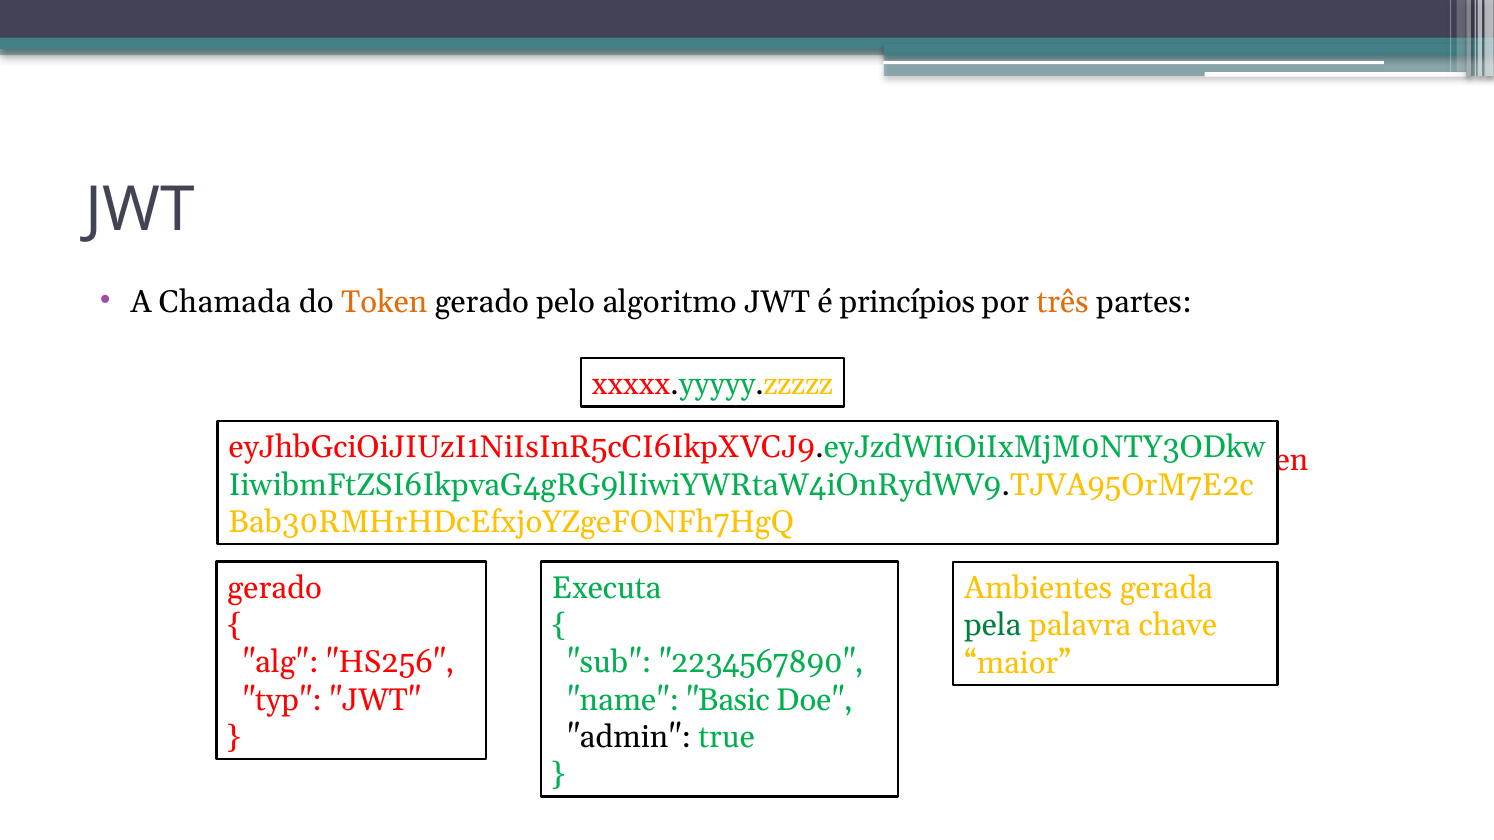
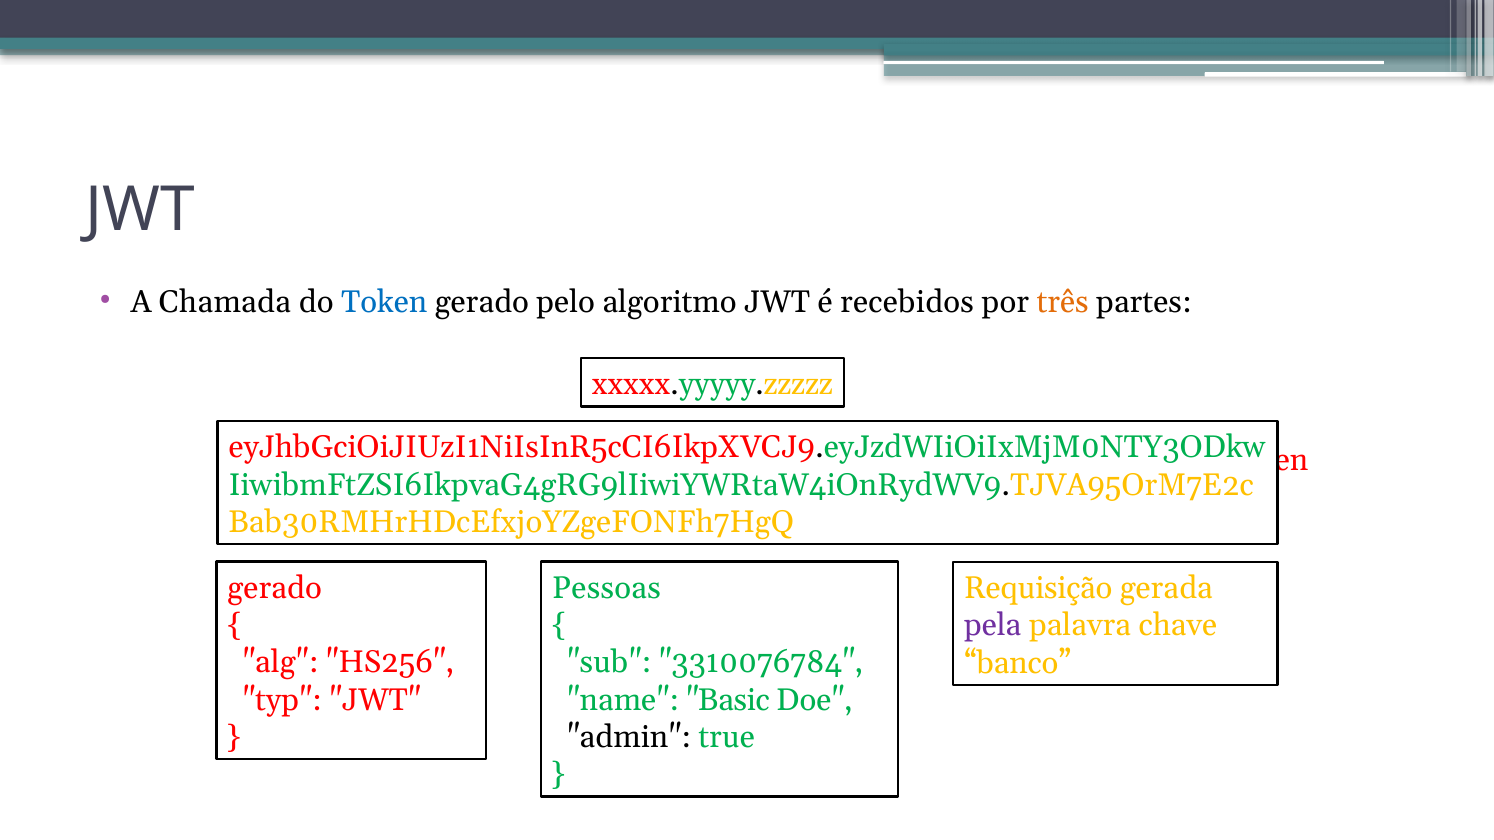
Token colour: orange -> blue (384, 302)
princípios: princípios -> recebidos (907, 302)
Executa: Executa -> Pessoas (606, 588)
Ambientes: Ambientes -> Requisição (1038, 589)
pela colour: green -> purple (993, 626)
2234567890: 2234567890 -> 3310076784 (761, 663)
maior: maior -> banco (1018, 663)
